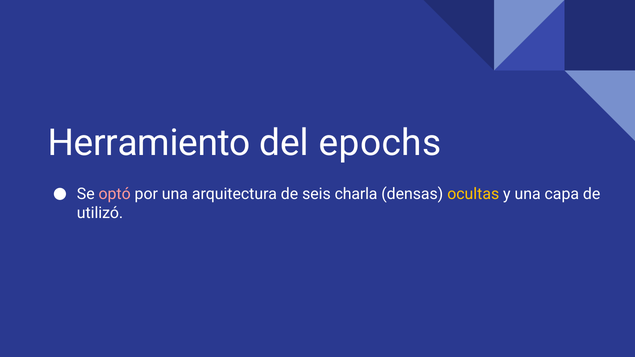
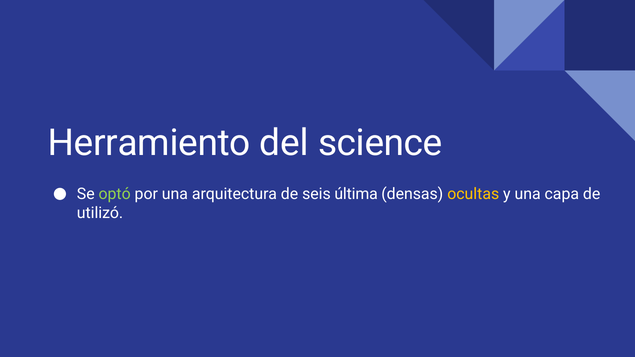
epochs: epochs -> science (380, 143)
optó colour: pink -> light green (115, 194)
charla: charla -> última (356, 194)
